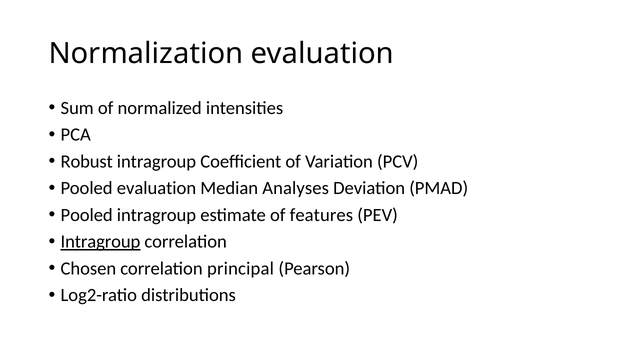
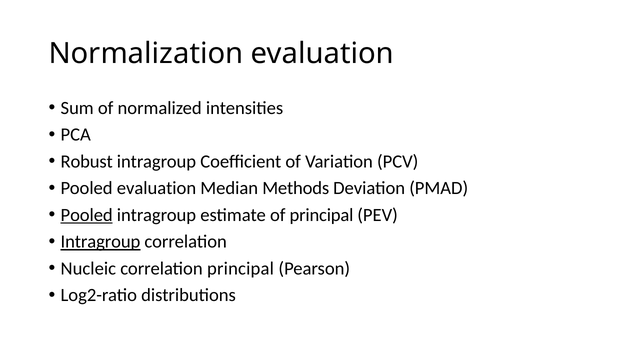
Analyses: Analyses -> Methods (296, 188)
Pooled underline: none -> present (87, 215)
of features: features -> principal (321, 215)
Chosen: Chosen -> Nucleic (88, 268)
